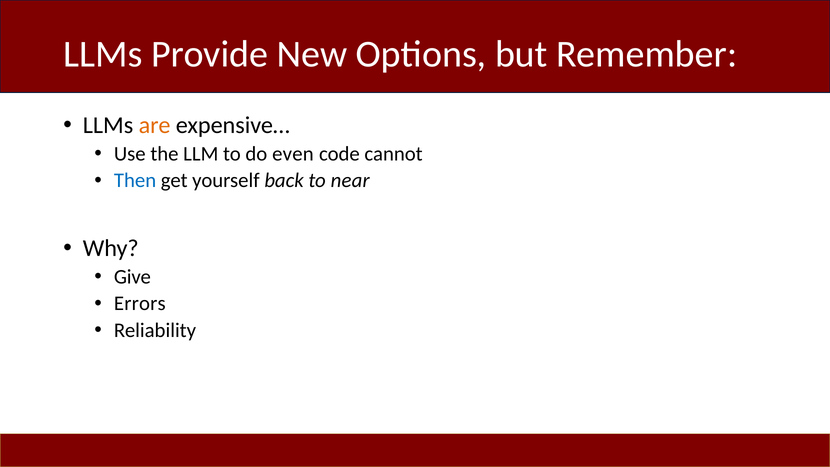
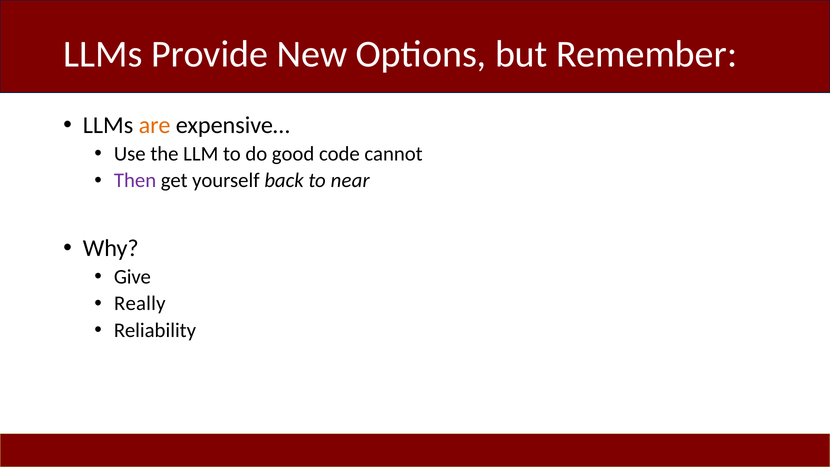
even: even -> good (293, 154)
Then colour: blue -> purple (135, 180)
Errors: Errors -> Really (140, 303)
